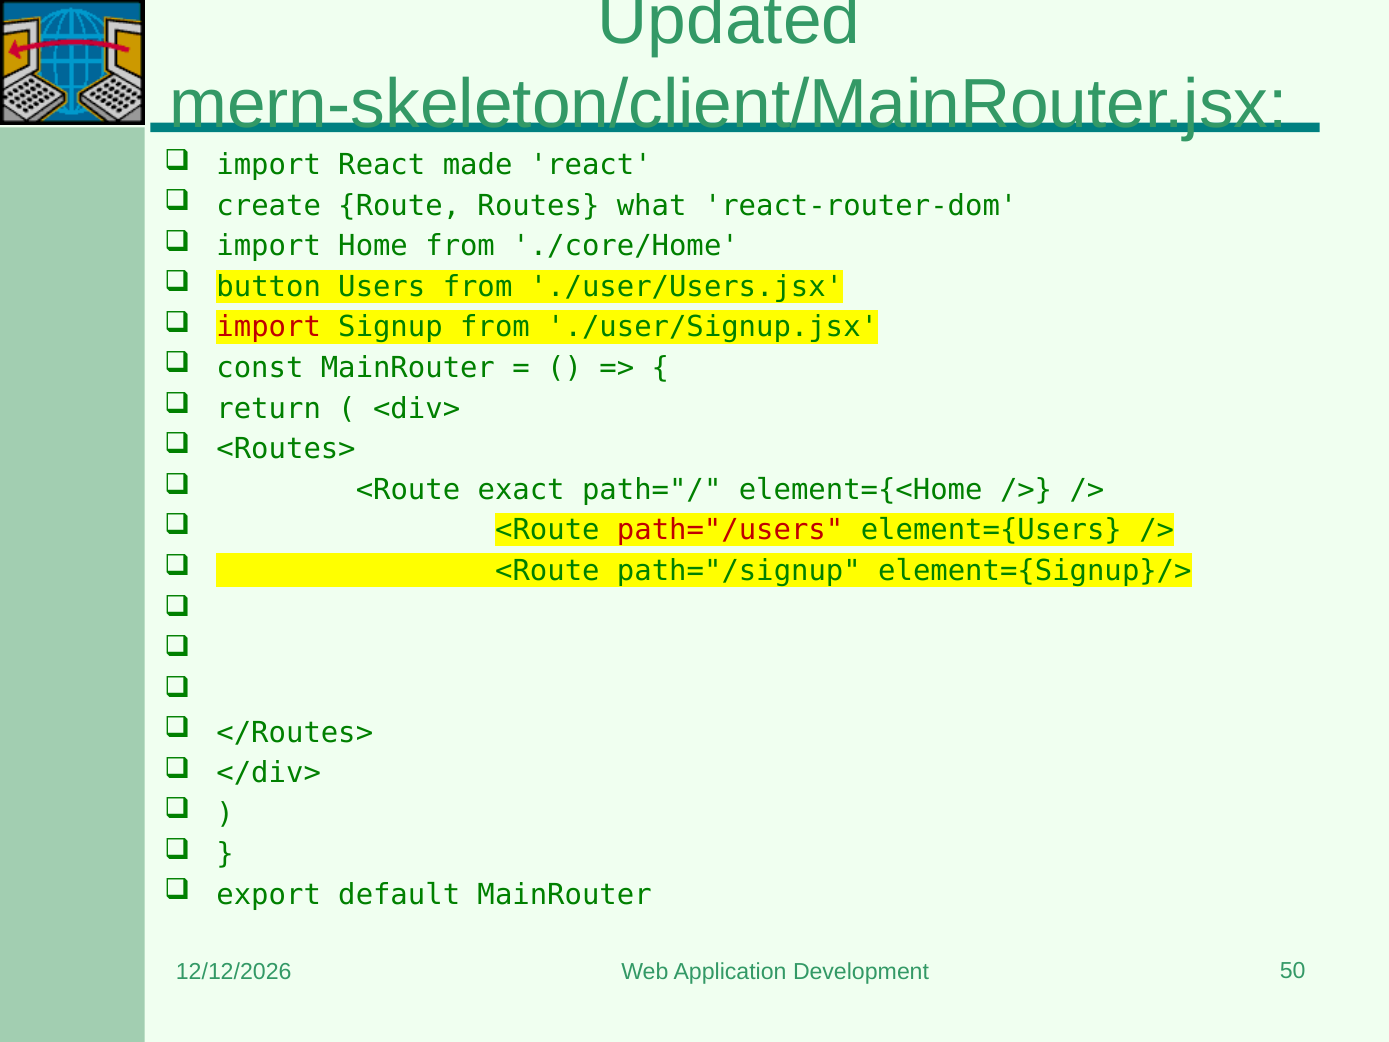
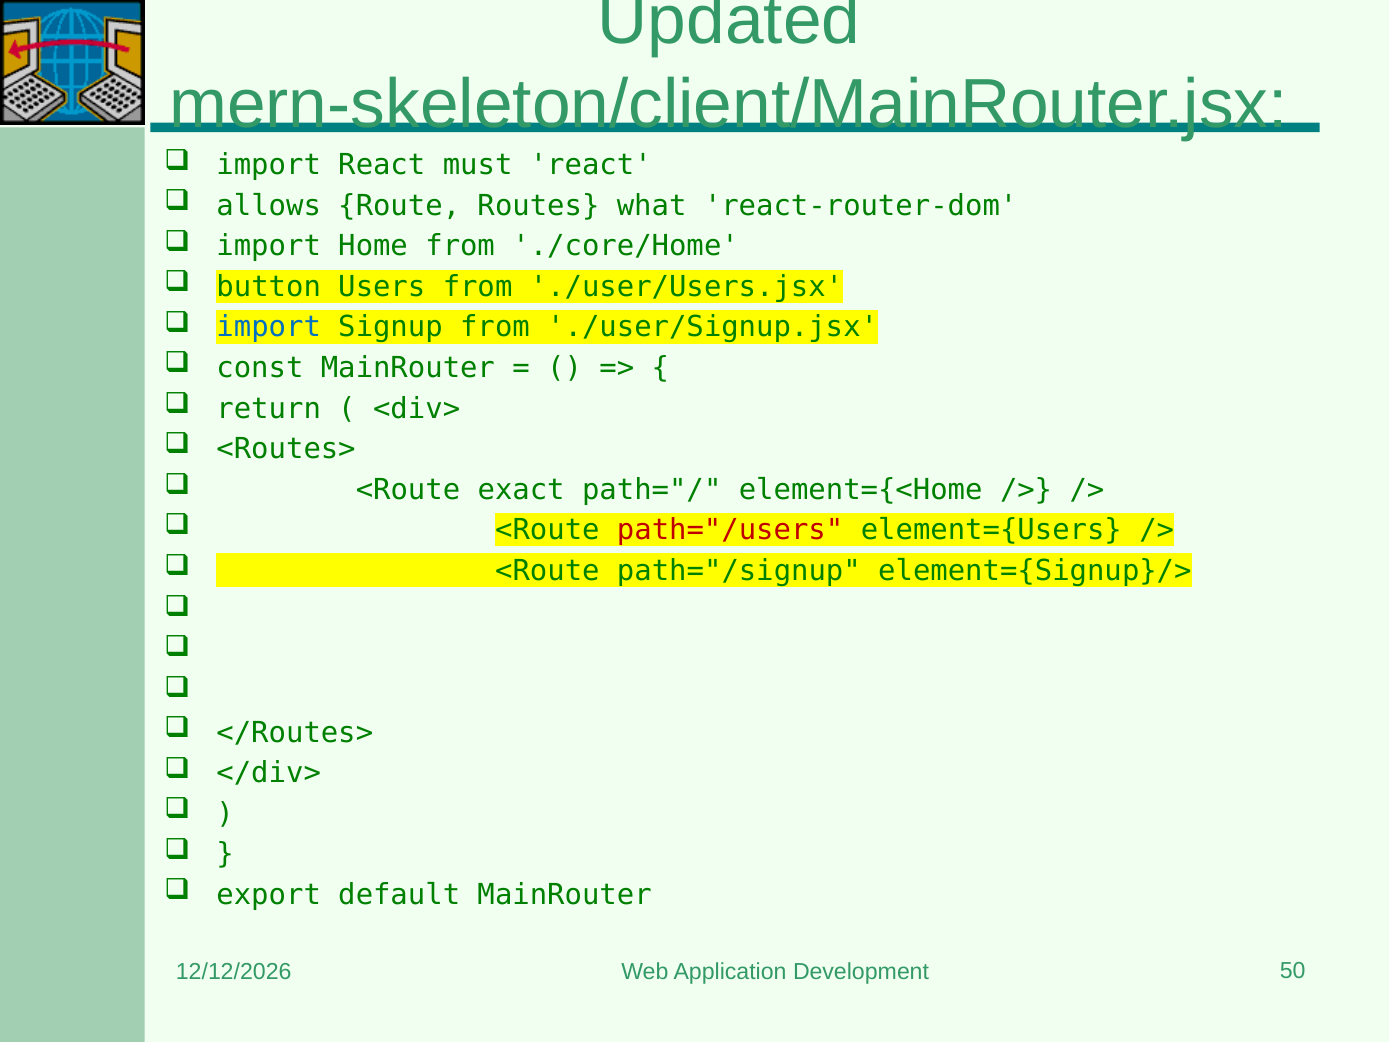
made: made -> must (478, 165)
create: create -> allows (269, 206)
import colour: red -> blue (269, 327)
